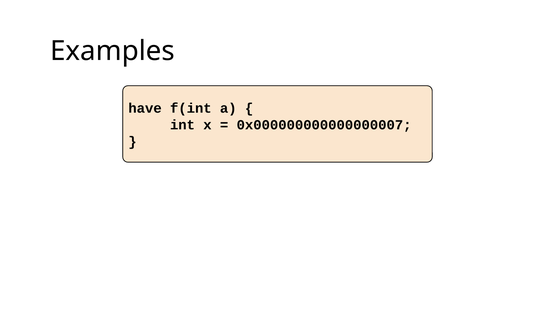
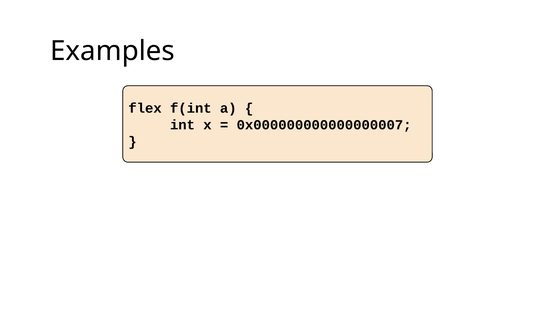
have: have -> flex (145, 108)
